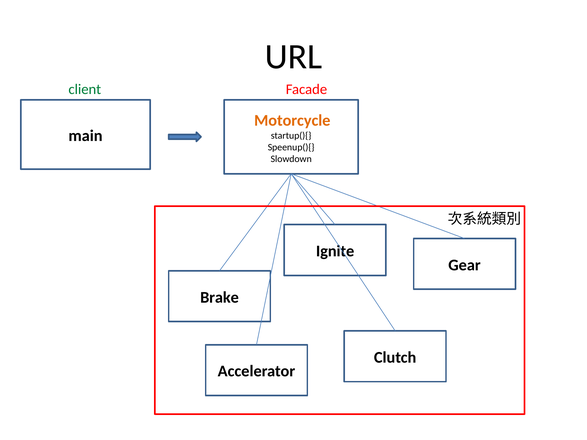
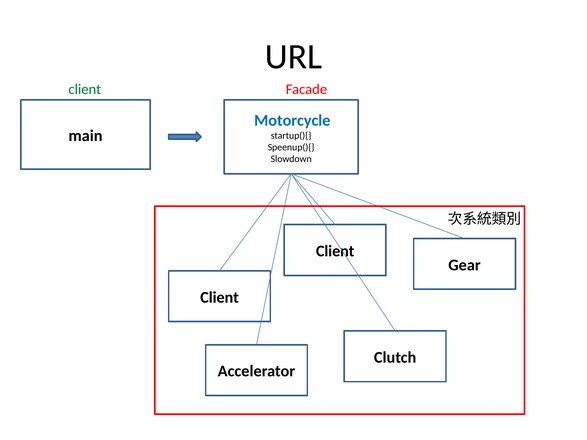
Motorcycle colour: orange -> blue (292, 120)
Ignite: Ignite -> Client (335, 251)
Brake: Brake -> Client (220, 297)
